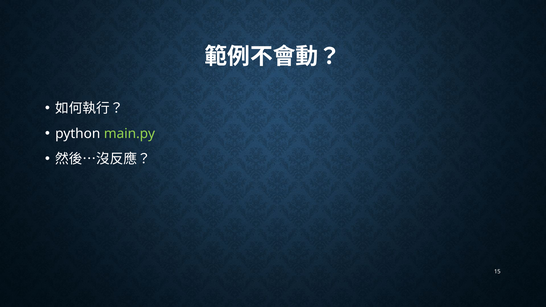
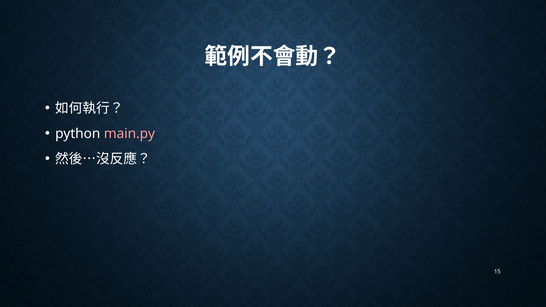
main.py colour: light green -> pink (129, 134)
